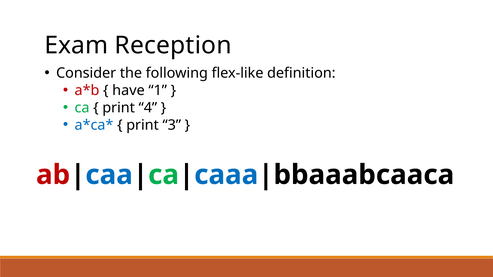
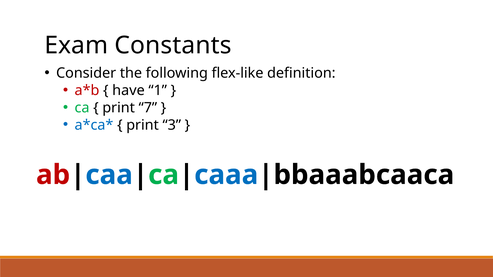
Reception: Reception -> Constants (173, 45)
4: 4 -> 7 (148, 108)
